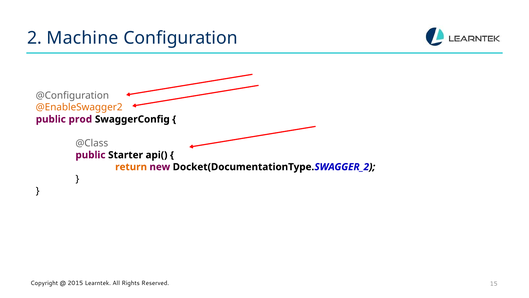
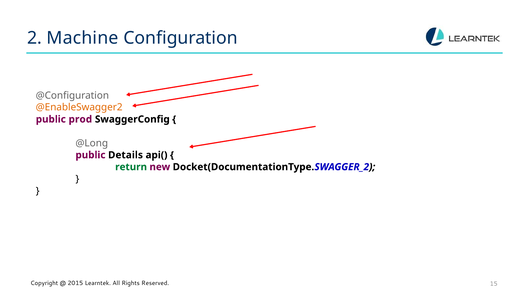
@Class: @Class -> @Long (92, 143)
Starter: Starter -> Details (126, 155)
return colour: orange -> green (131, 167)
